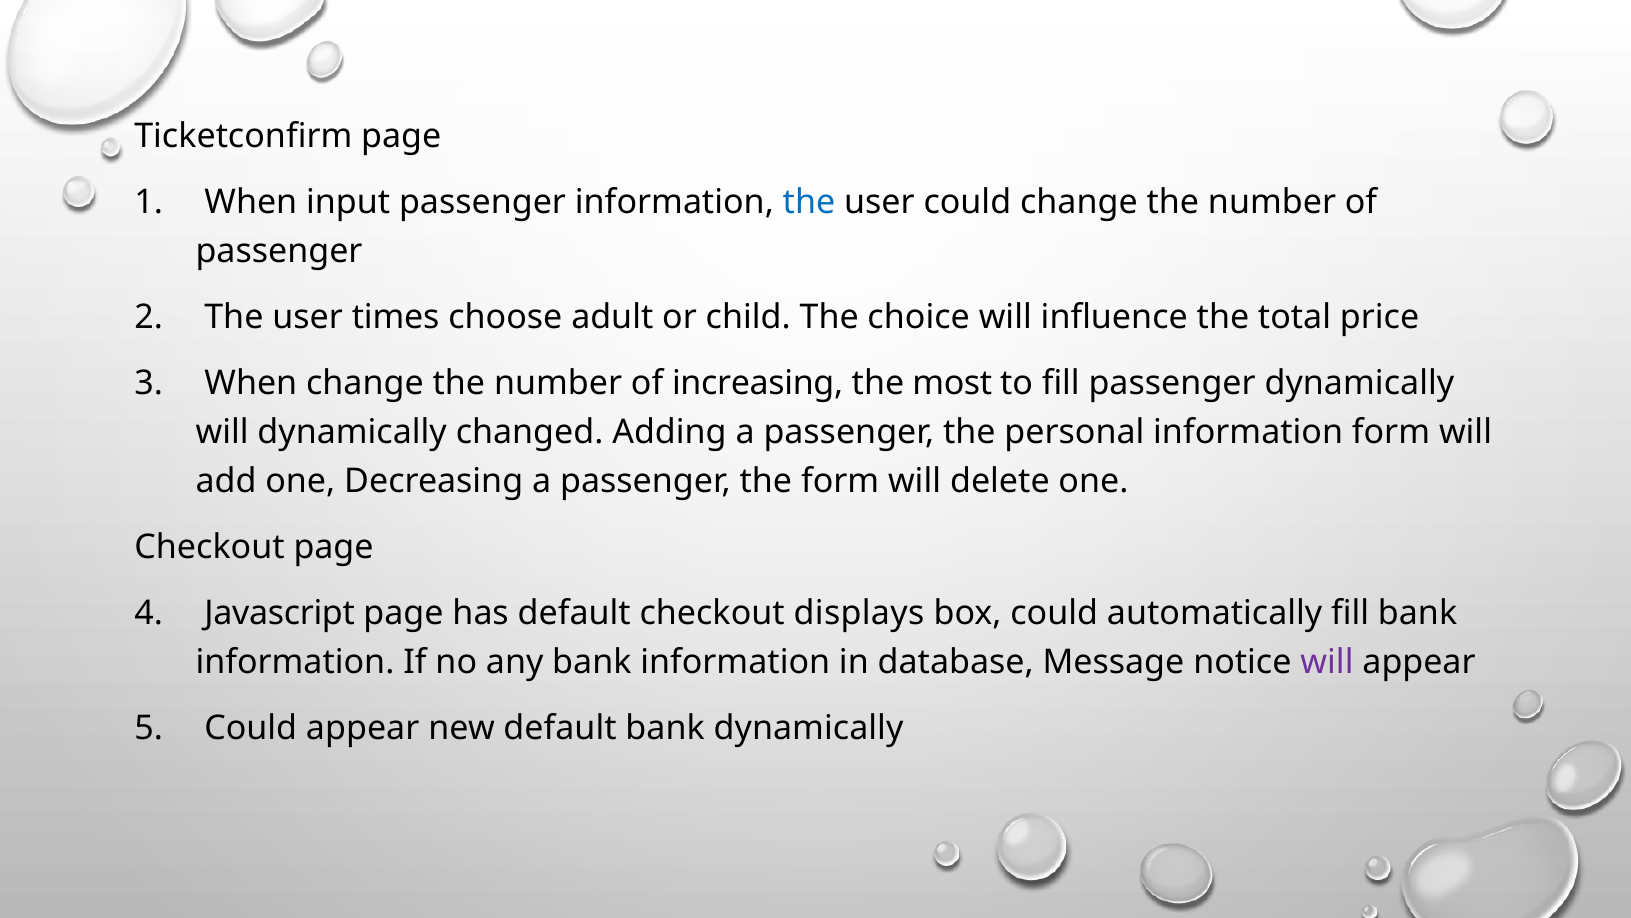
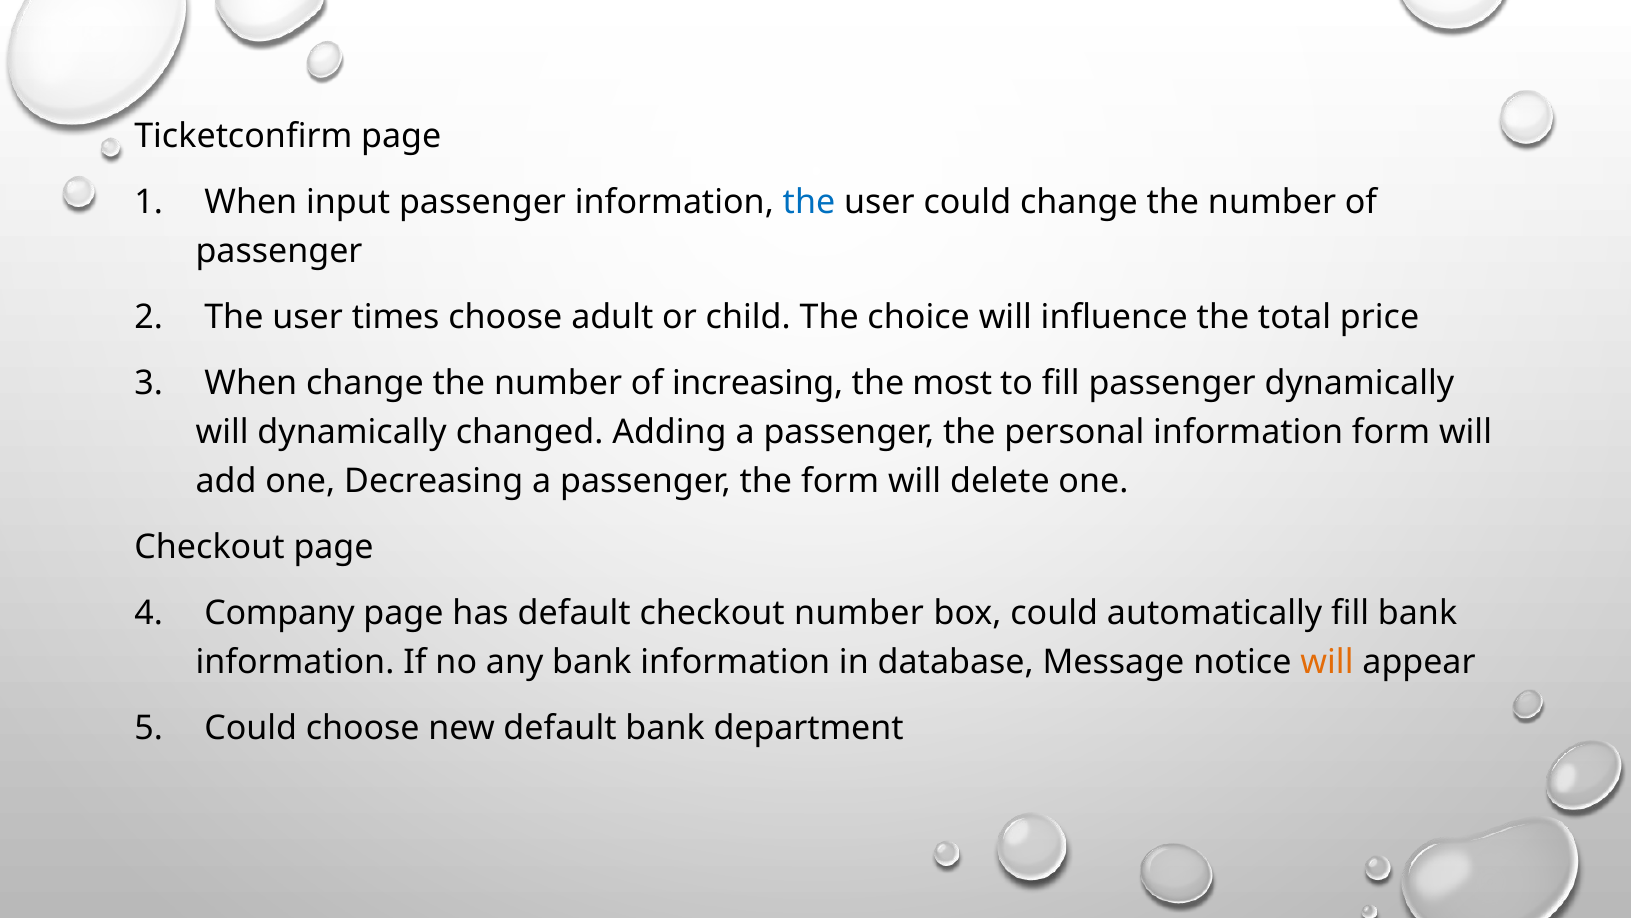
Javascript: Javascript -> Company (280, 613)
checkout displays: displays -> number (859, 613)
will colour: purple -> orange (1327, 662)
Could appear: appear -> choose (363, 728)
bank dynamically: dynamically -> department (809, 728)
